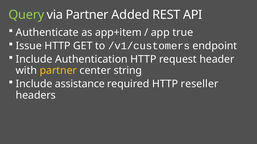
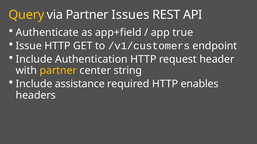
Query colour: light green -> yellow (26, 15)
Added: Added -> Issues (130, 15)
app+item: app+item -> app+field (118, 33)
reseller: reseller -> enables (200, 84)
